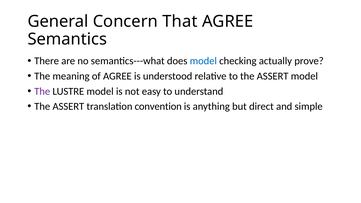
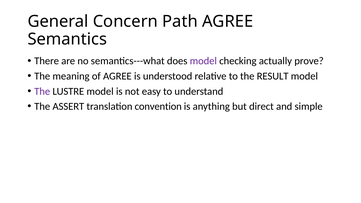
That: That -> Path (180, 21)
model colour: blue -> purple (203, 61)
to the ASSERT: ASSERT -> RESULT (273, 76)
